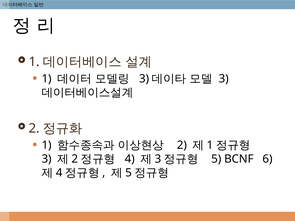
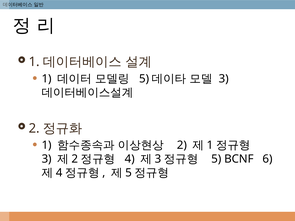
3: 3 -> 5 (144, 79)
